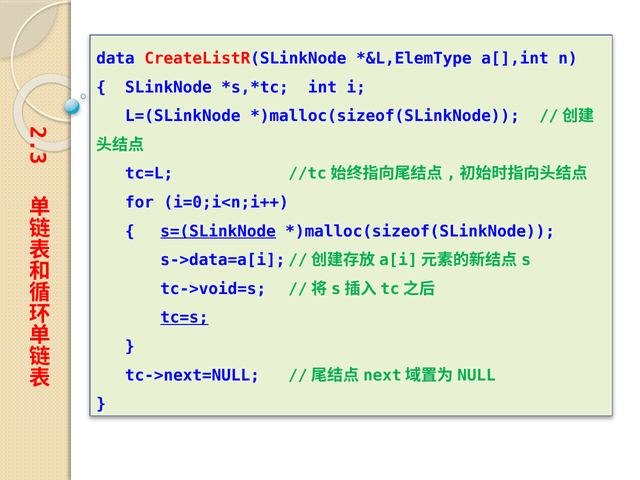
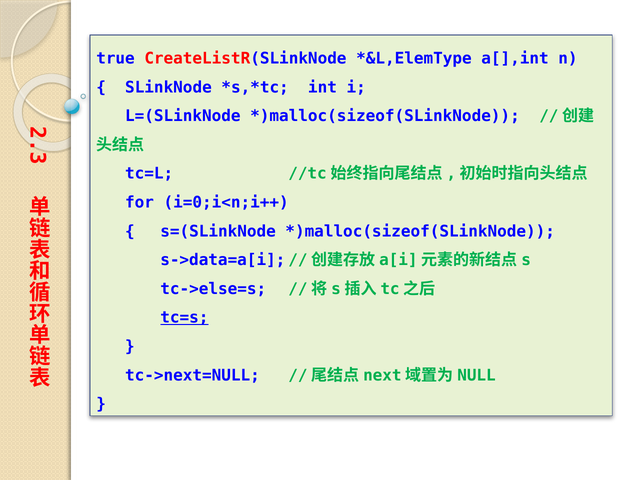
data: data -> true (116, 58)
s=(SLinkNode underline: present -> none (218, 231)
tc->void=s: tc->void=s -> tc->else=s (213, 289)
